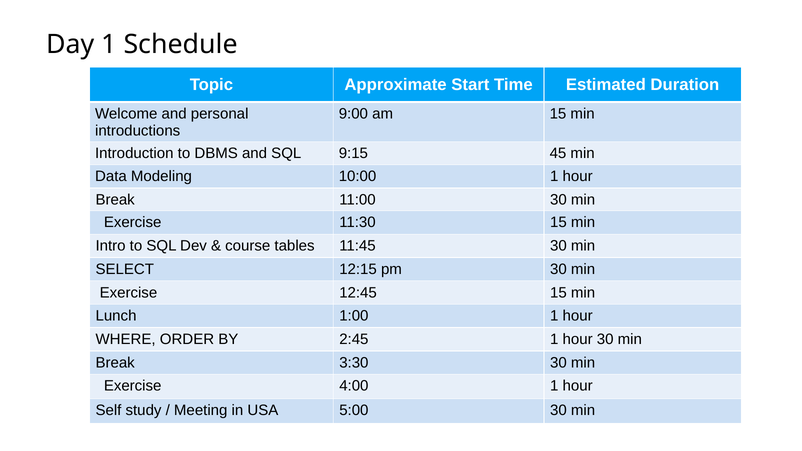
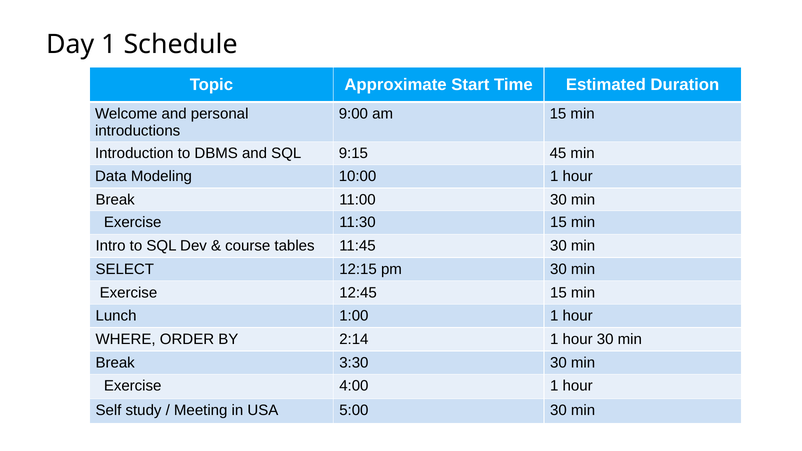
2:45: 2:45 -> 2:14 (354, 339)
